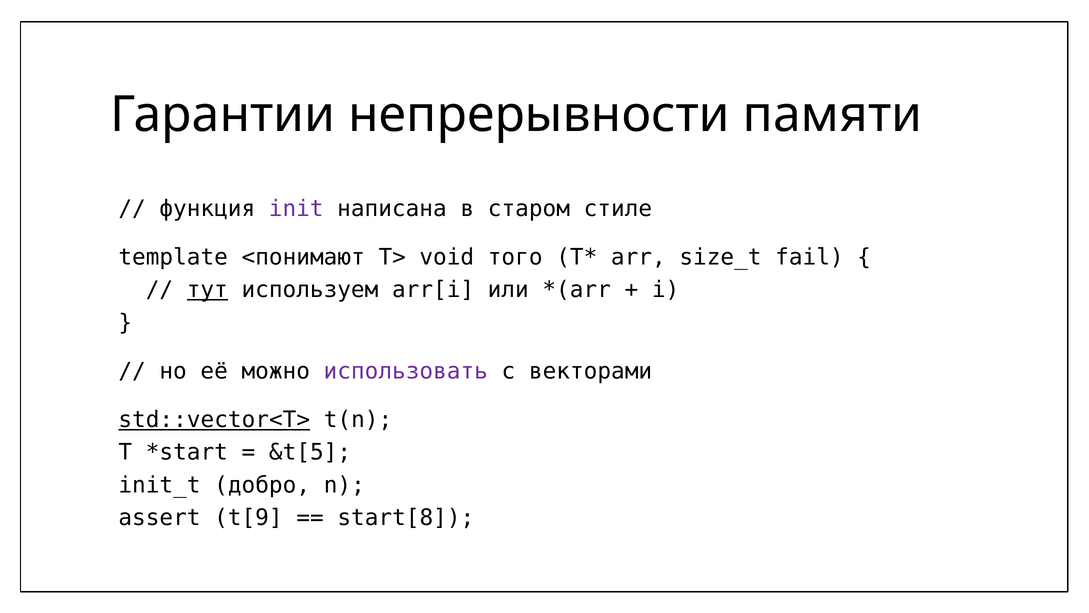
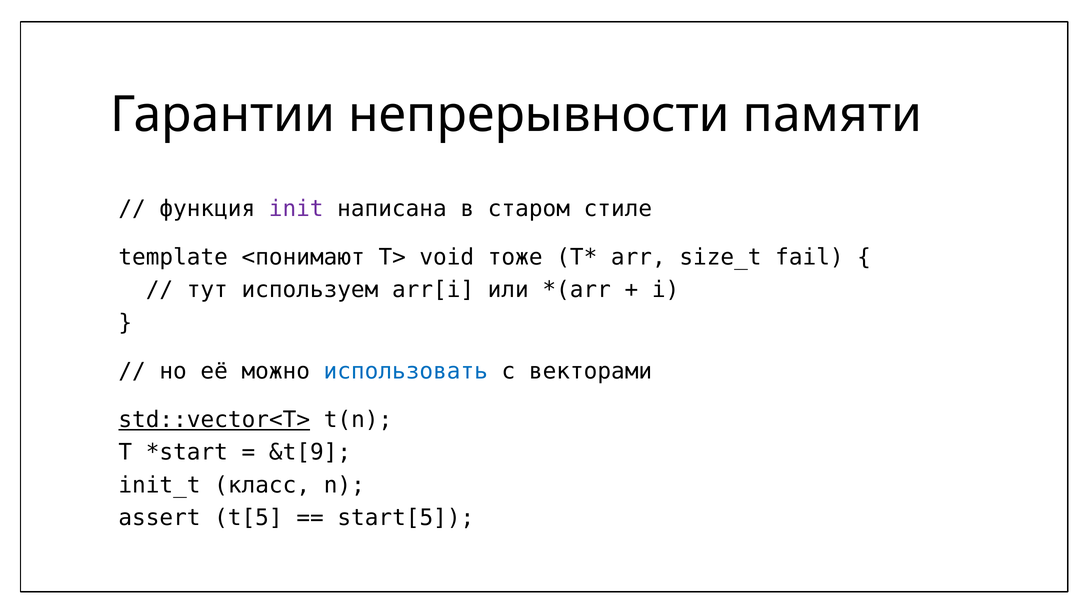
того: того -> тоже (515, 257)
тут underline: present -> none (207, 290)
использовать colour: purple -> blue (406, 371)
&t[5: &t[5 -> &t[9 (310, 452)
добро: добро -> класс (262, 485)
t[9: t[9 -> t[5 (248, 518)
start[8: start[8 -> start[5 (406, 518)
